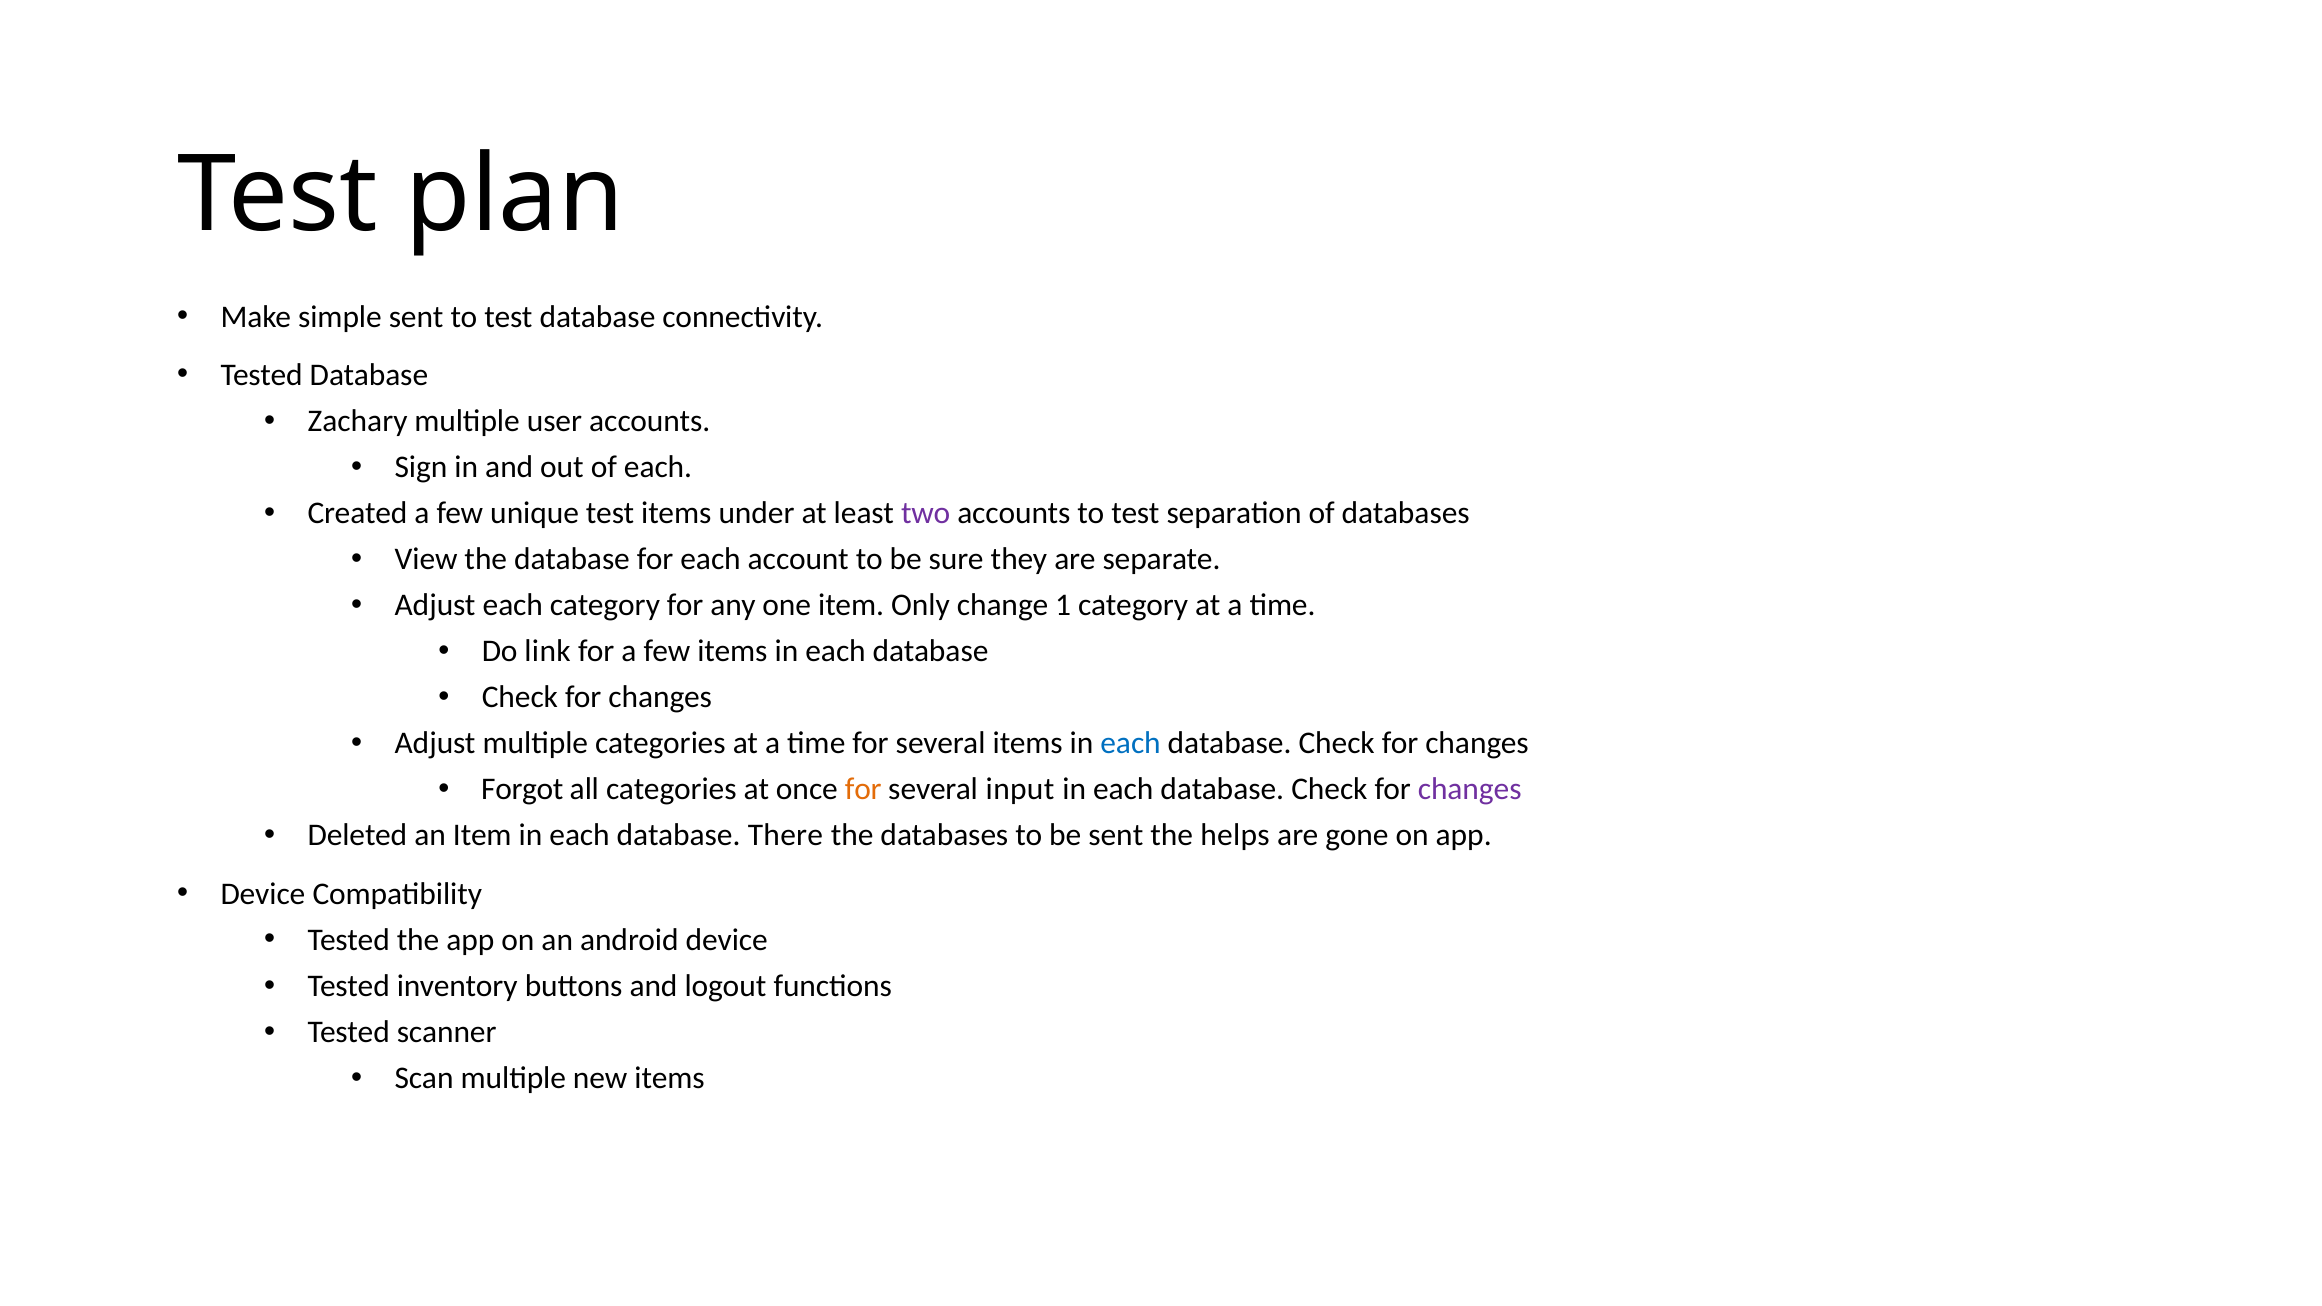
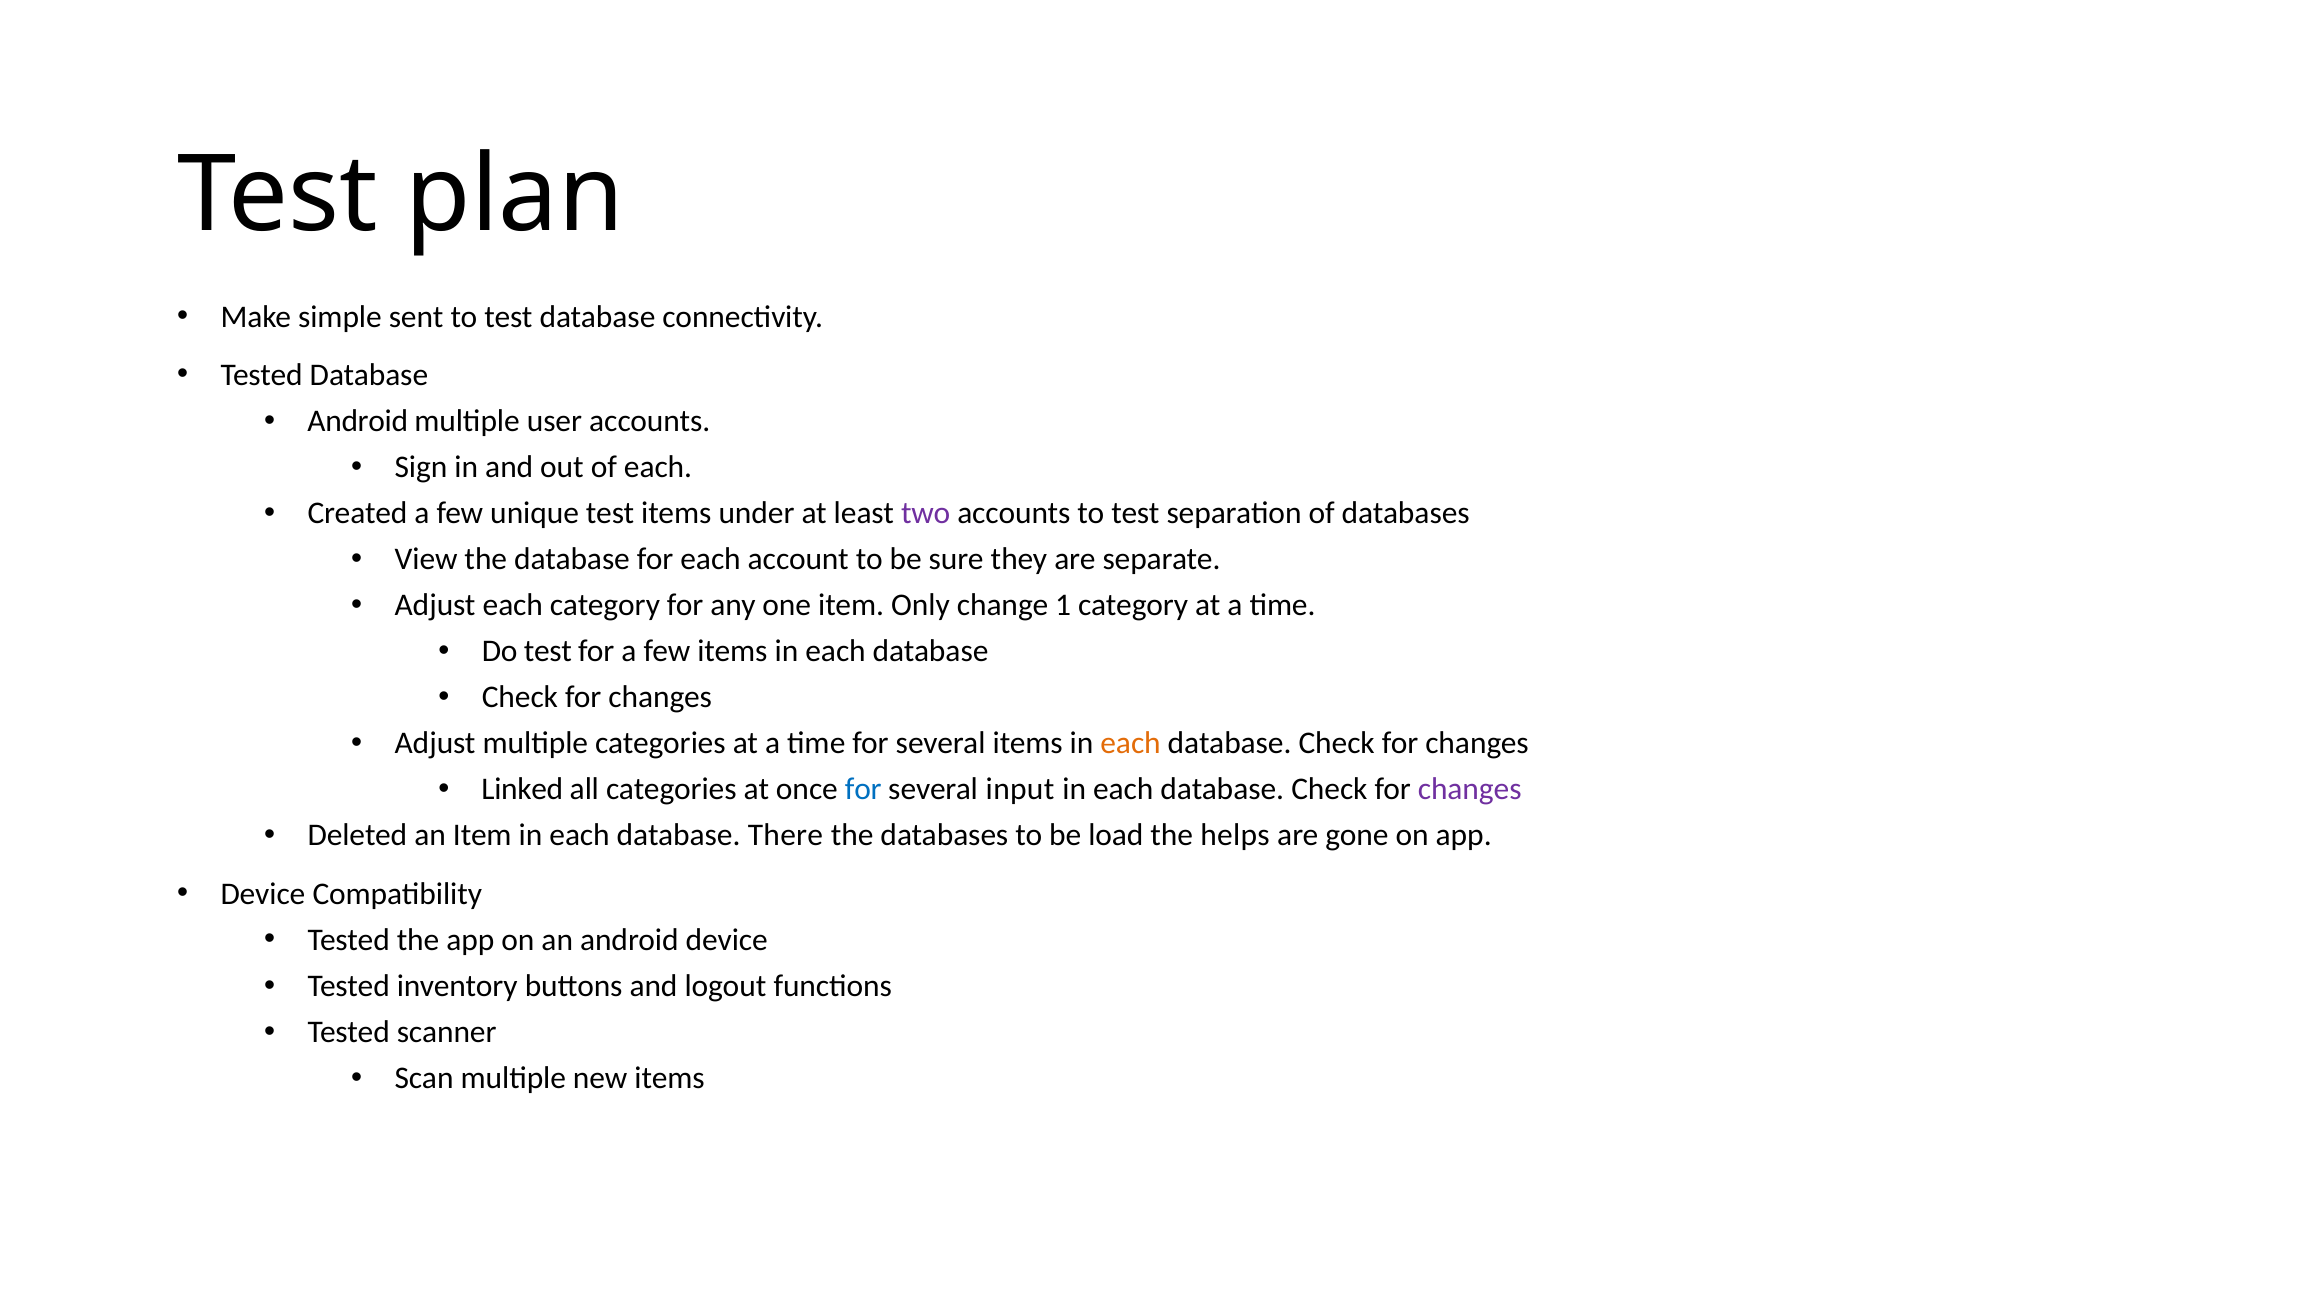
Zachary: Zachary -> Android (358, 421)
Do link: link -> test (548, 651)
each colour: blue -> orange (1131, 744)
Forgot: Forgot -> Linked (522, 790)
for colour: orange -> blue (863, 790)
be sent: sent -> load (1116, 836)
